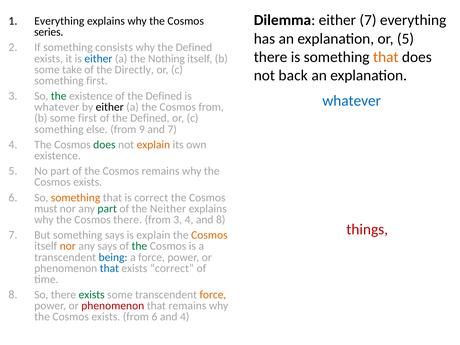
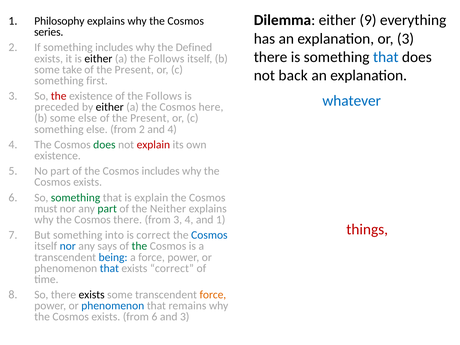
either 7: 7 -> 9 (368, 20)
1 Everything: Everything -> Philosophy (59, 21)
or 5: 5 -> 3 (405, 39)
something consists: consists -> includes (114, 48)
that colour: orange -> blue (386, 57)
either colour: blue -> black (98, 59)
a the Nothing: Nothing -> Follows (166, 59)
Directly: Directly -> Present (134, 70)
the colour: green -> red (59, 96)
existence of the Defined: Defined -> Follows (164, 96)
whatever: whatever -> preceded (57, 107)
Cosmos from: from -> here (211, 107)
some first: first -> else (88, 118)
Defined: Defined -> Present (150, 118)
from 9: 9 -> 2 (142, 129)
and 7: 7 -> 4 (172, 129)
explain colour: orange -> red (153, 145)
Cosmos remains: remains -> includes (161, 171)
something colour: orange -> green (76, 198)
is correct: correct -> explain (151, 198)
and 8: 8 -> 1 (221, 220)
something says: says -> into (114, 235)
is explain: explain -> correct (153, 235)
Cosmos colour: orange -> blue (209, 235)
nor colour: orange -> blue (68, 246)
exists colour: green -> black (92, 295)
phenomenon colour: red -> blue (113, 306)
and 4: 4 -> 3 (185, 317)
